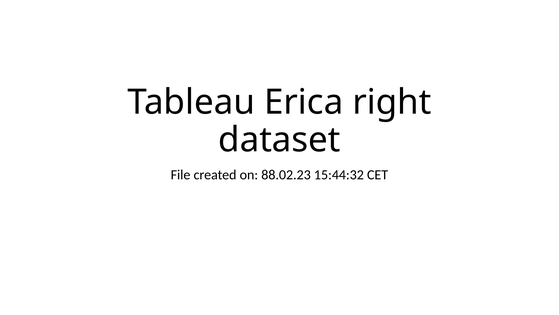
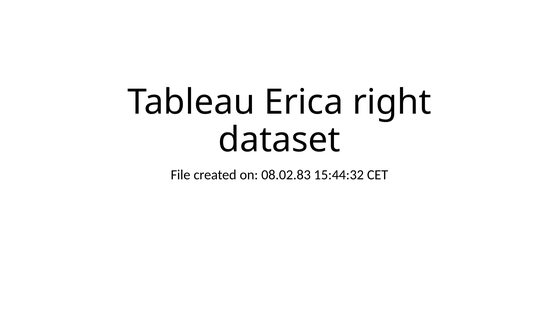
88.02.23: 88.02.23 -> 08.02.83 (286, 175)
